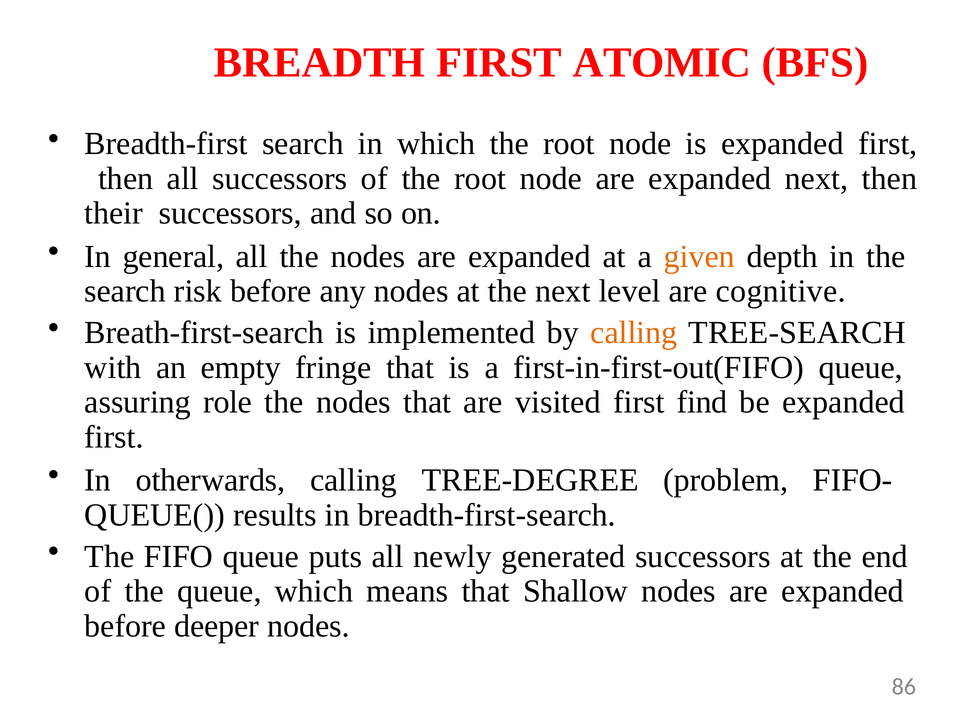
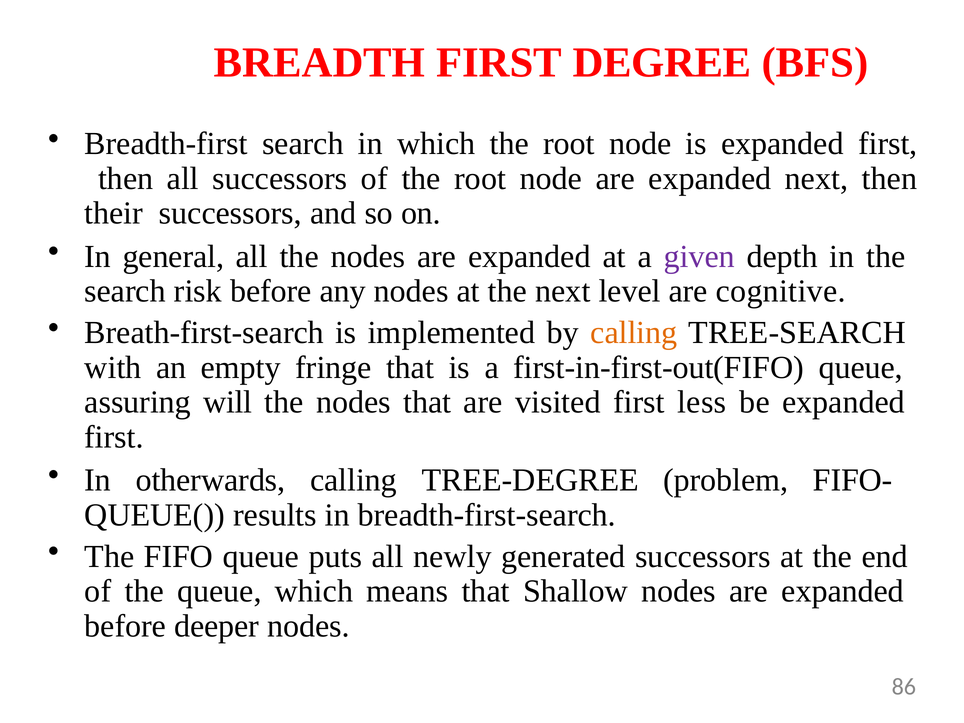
ATOMIC: ATOMIC -> DEGREE (662, 62)
given colour: orange -> purple (699, 257)
role: role -> will (228, 402)
find: find -> less (702, 402)
